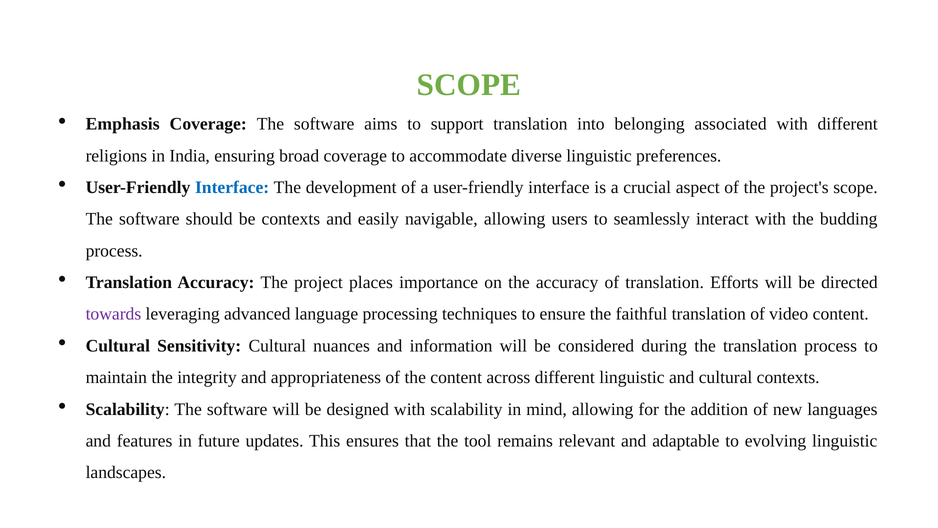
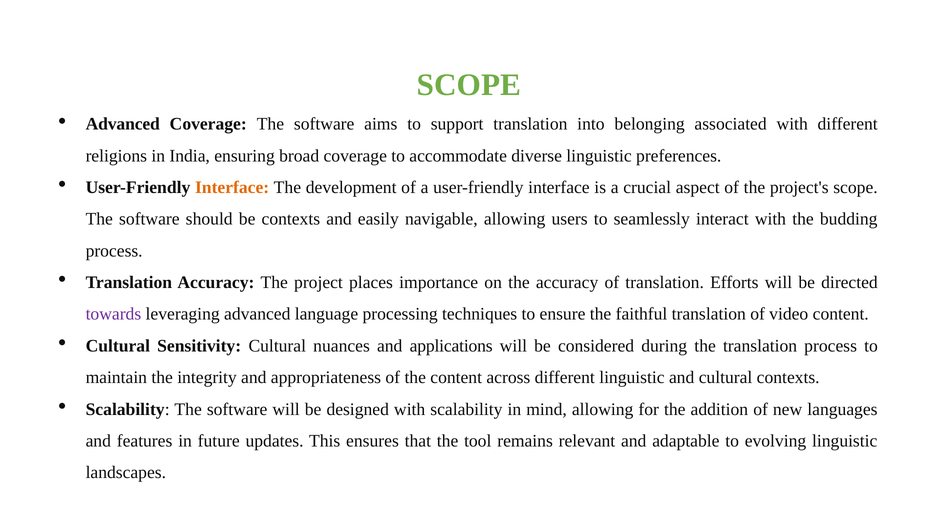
Emphasis: Emphasis -> Advanced (123, 124)
Interface colour: blue -> orange (232, 187)
information: information -> applications (451, 346)
